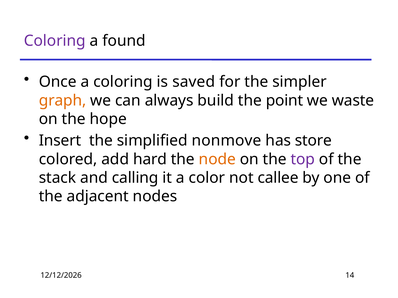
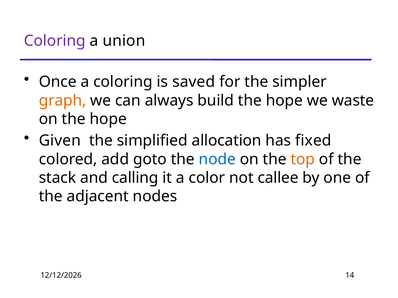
found: found -> union (124, 41)
point: point -> hope (284, 101)
Insert: Insert -> Given (60, 141)
nonmove: nonmove -> allocation (227, 141)
store: store -> fixed (313, 141)
hard: hard -> goto (150, 159)
node colour: orange -> blue (217, 159)
top colour: purple -> orange (303, 159)
